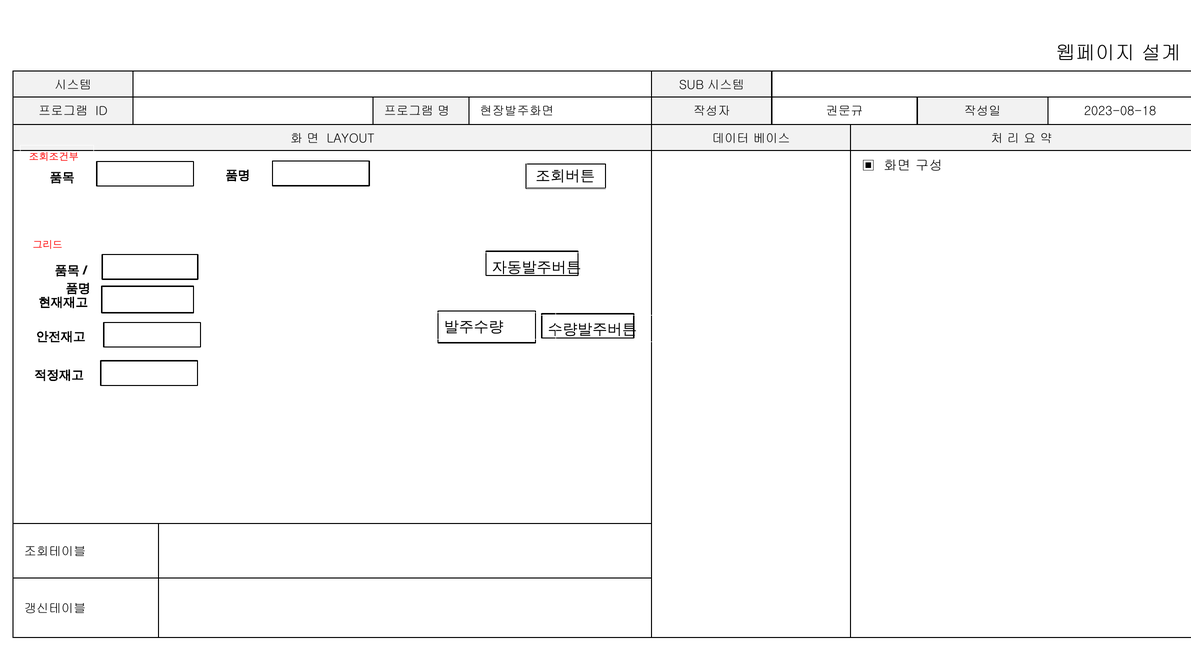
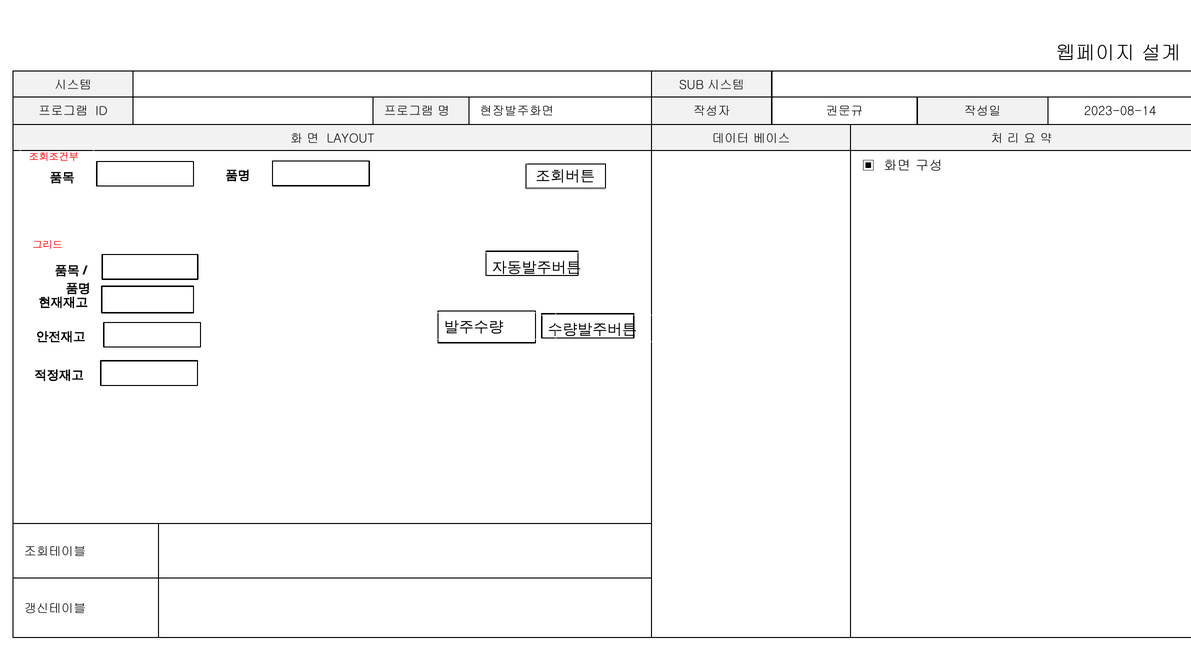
2023-08-18: 2023-08-18 -> 2023-08-14 (1120, 111)
